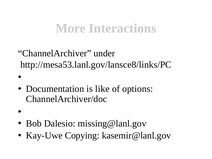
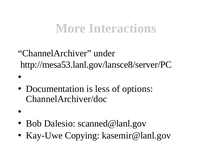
http://mesa53.lanl.gov/lansce8/links/PC: http://mesa53.lanl.gov/lansce8/links/PC -> http://mesa53.lanl.gov/lansce8/server/PC (96, 65)
like: like -> less (102, 89)
missing@lanl.gov: missing@lanl.gov -> scanned@lanl.gov (112, 123)
